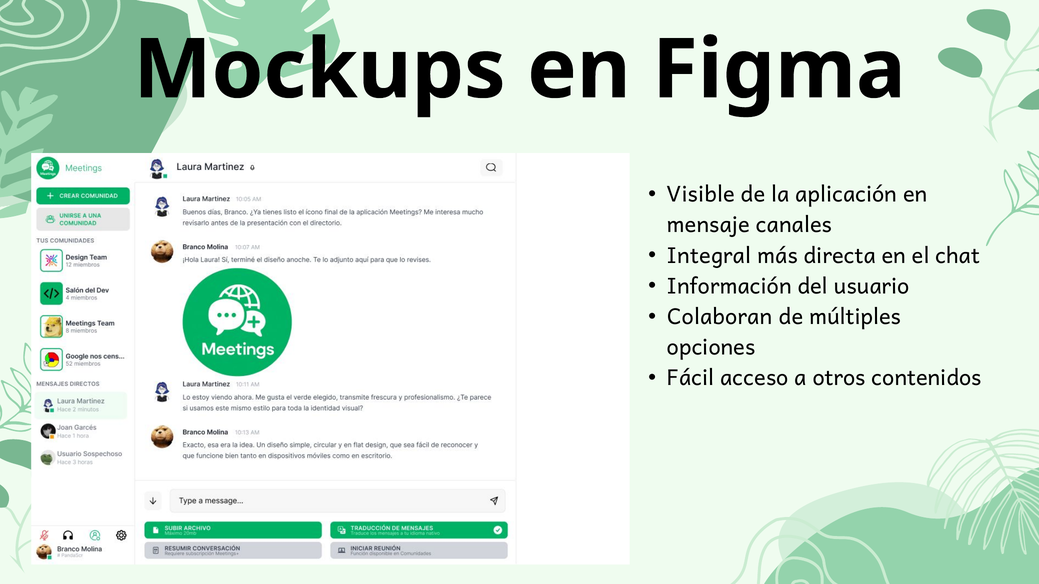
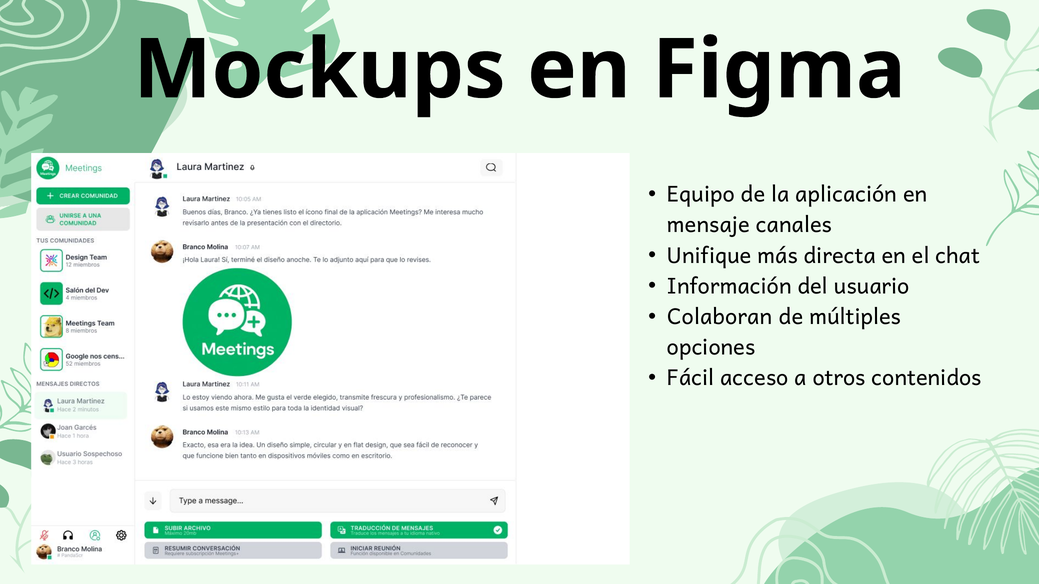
Visible: Visible -> Equipo (701, 195)
Integral: Integral -> Unifique (709, 256)
